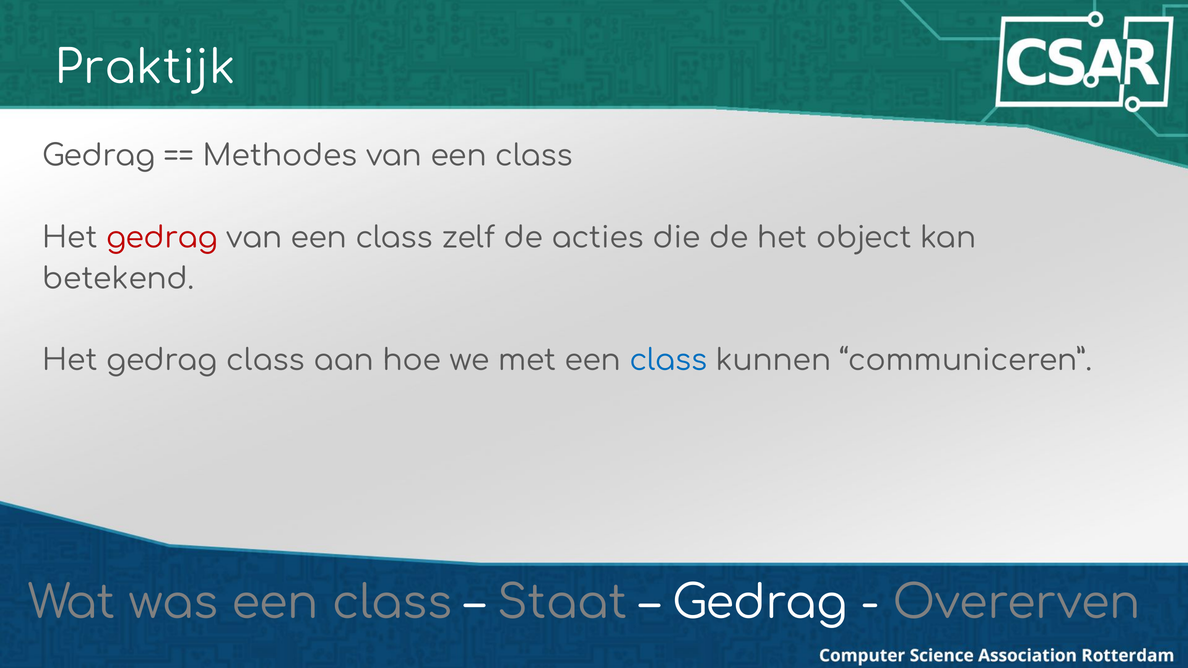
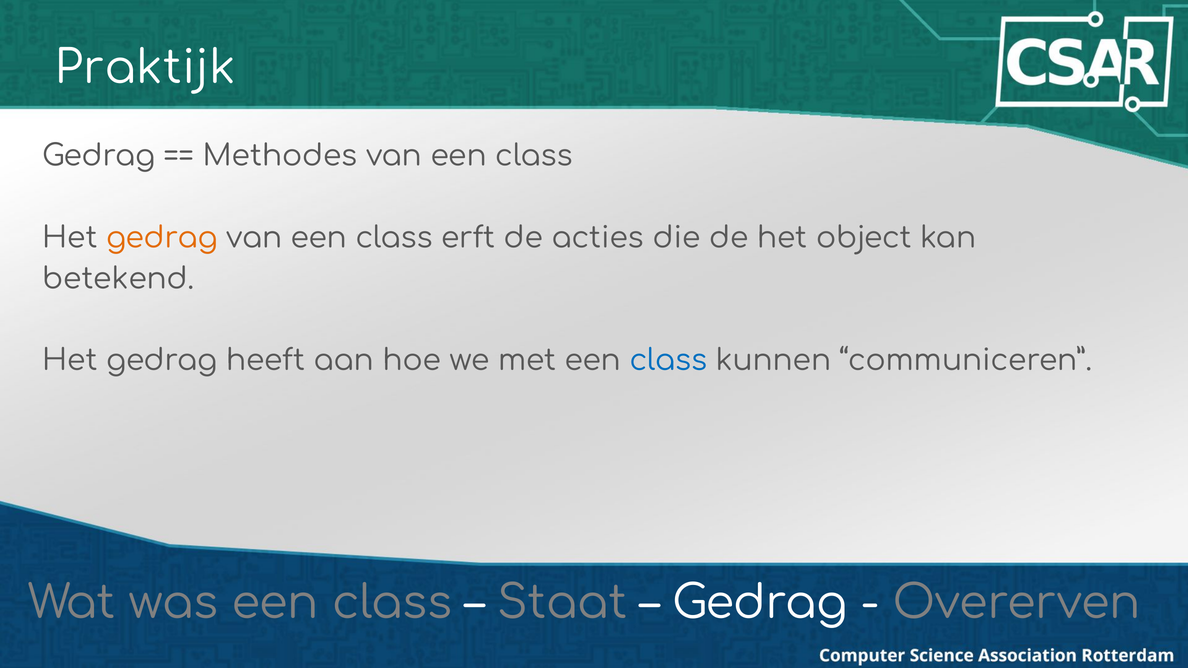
gedrag colour: red -> orange (162, 238)
zelf: zelf -> erft (468, 238)
gedrag class: class -> heeft (266, 361)
